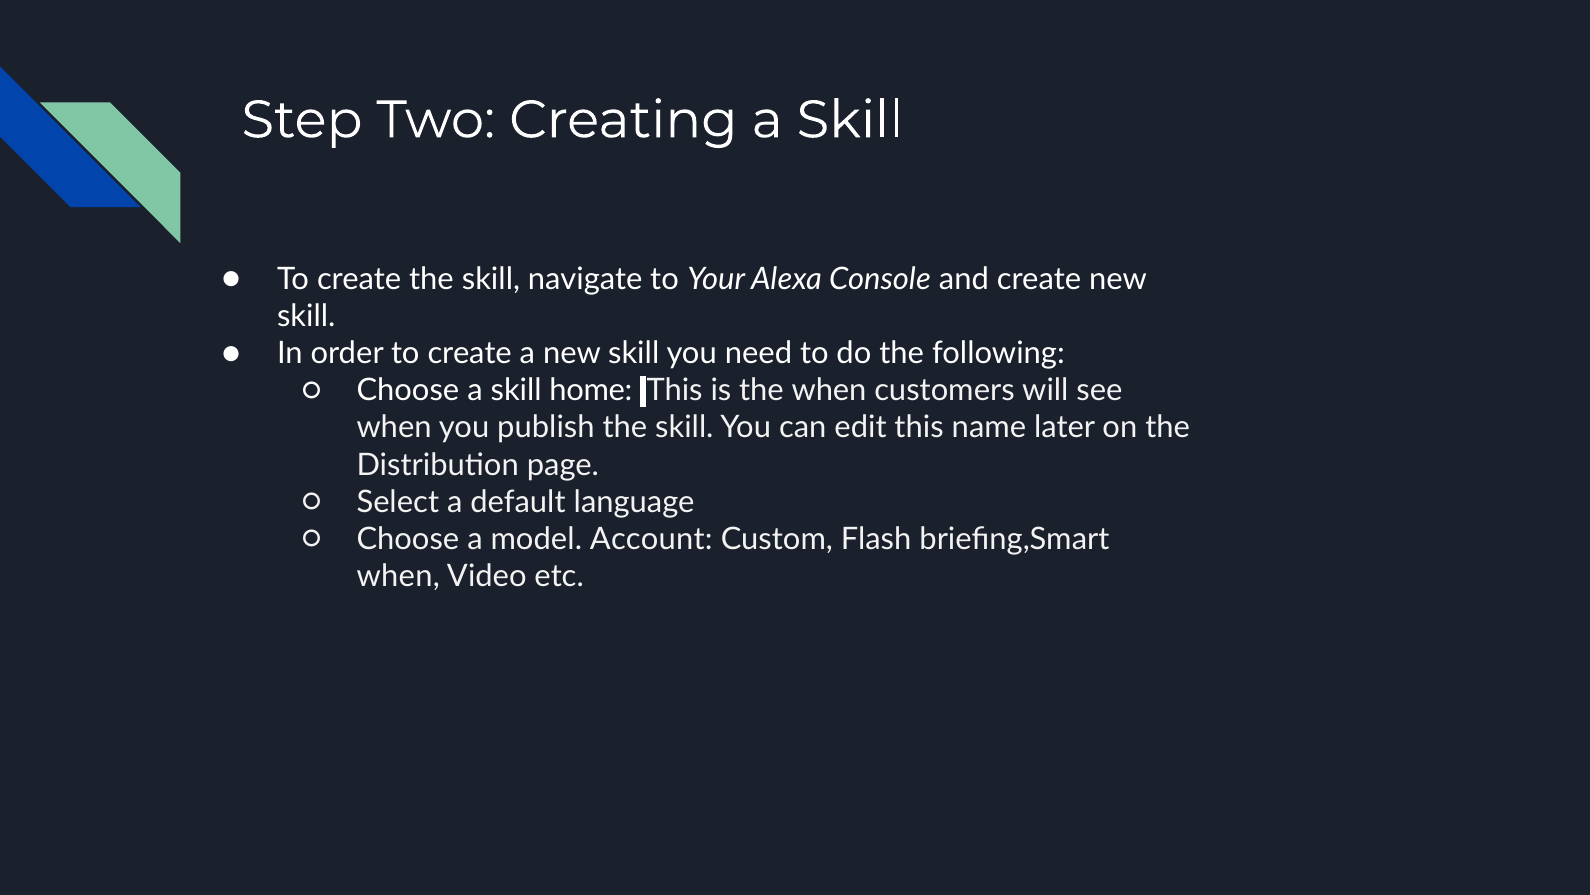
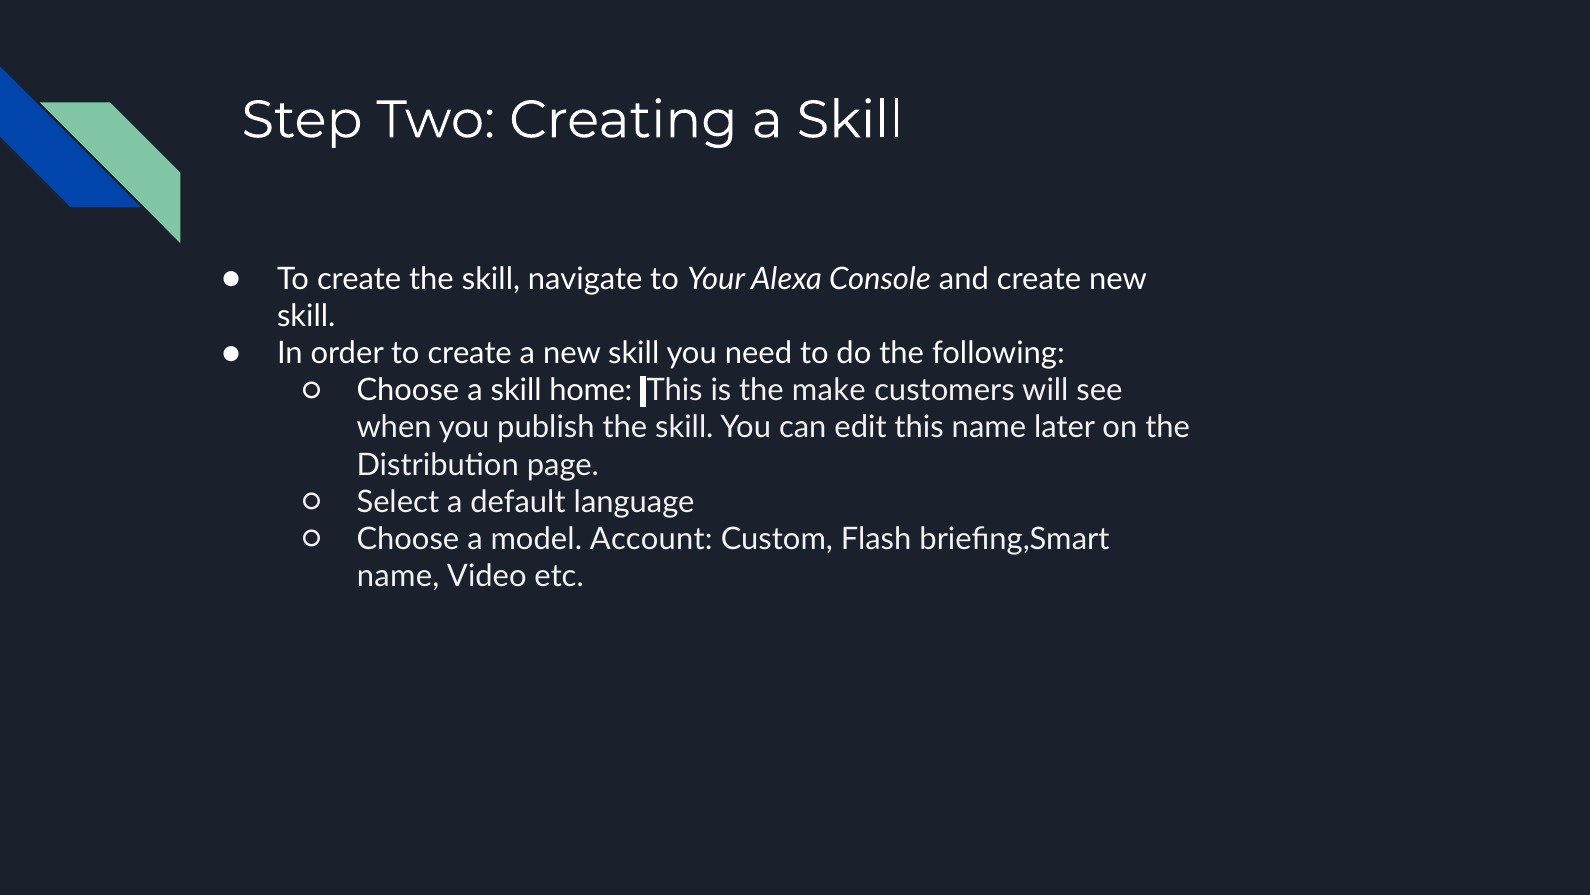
the when: when -> make (829, 390)
when: when -> name (398, 576)
